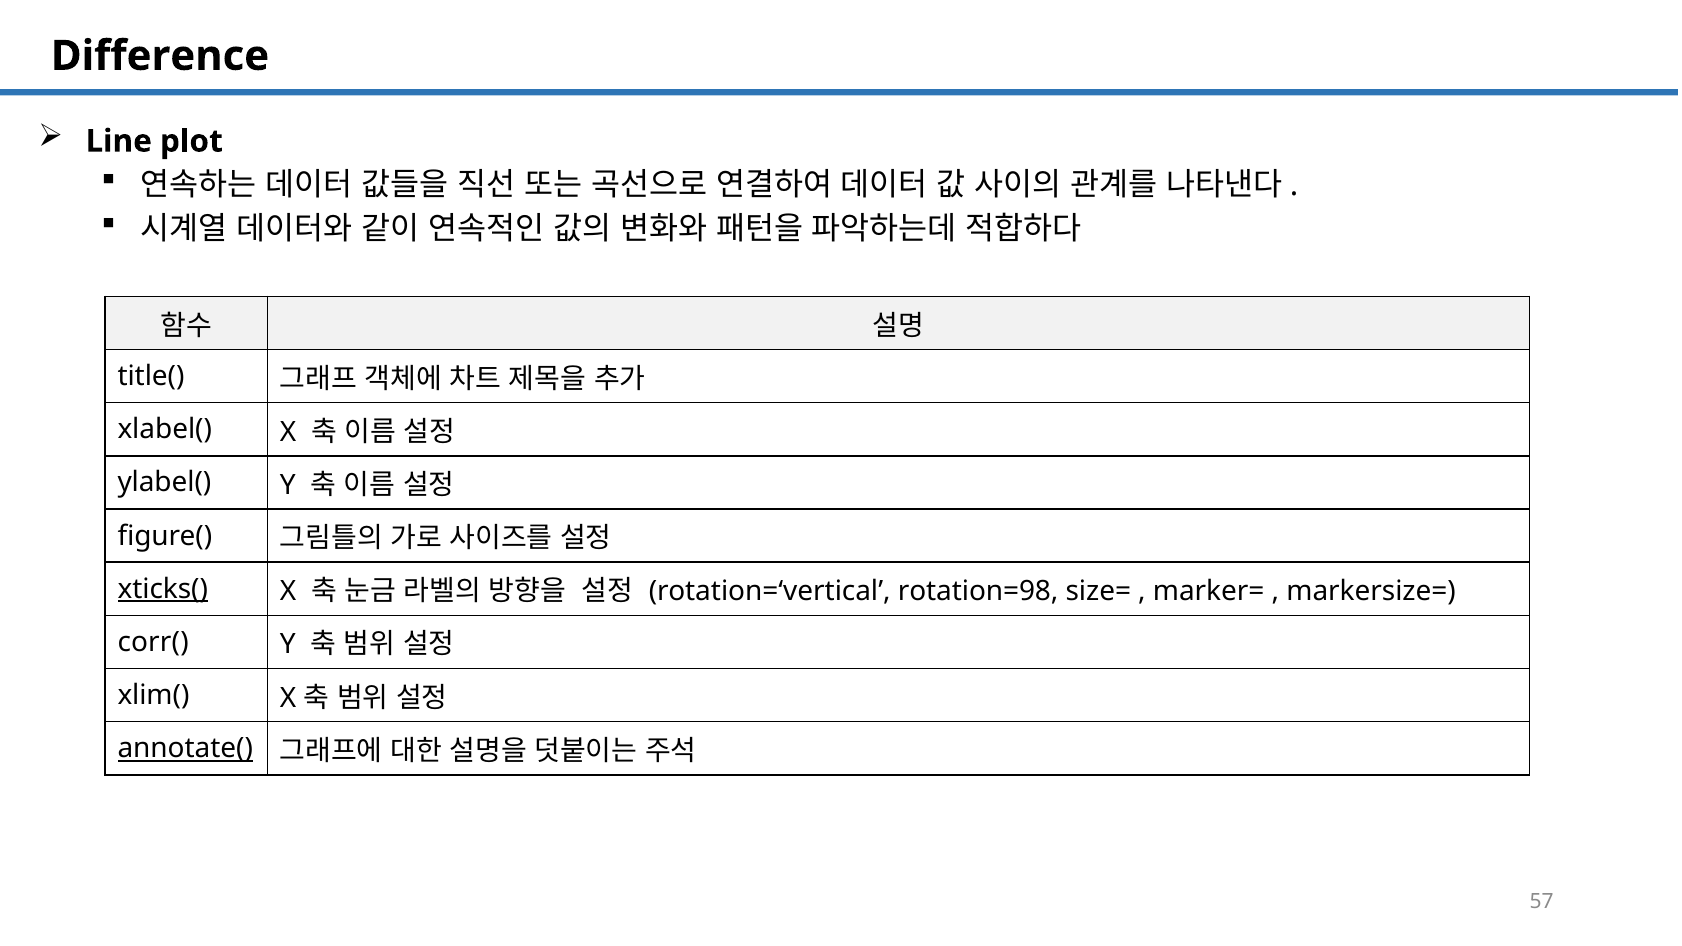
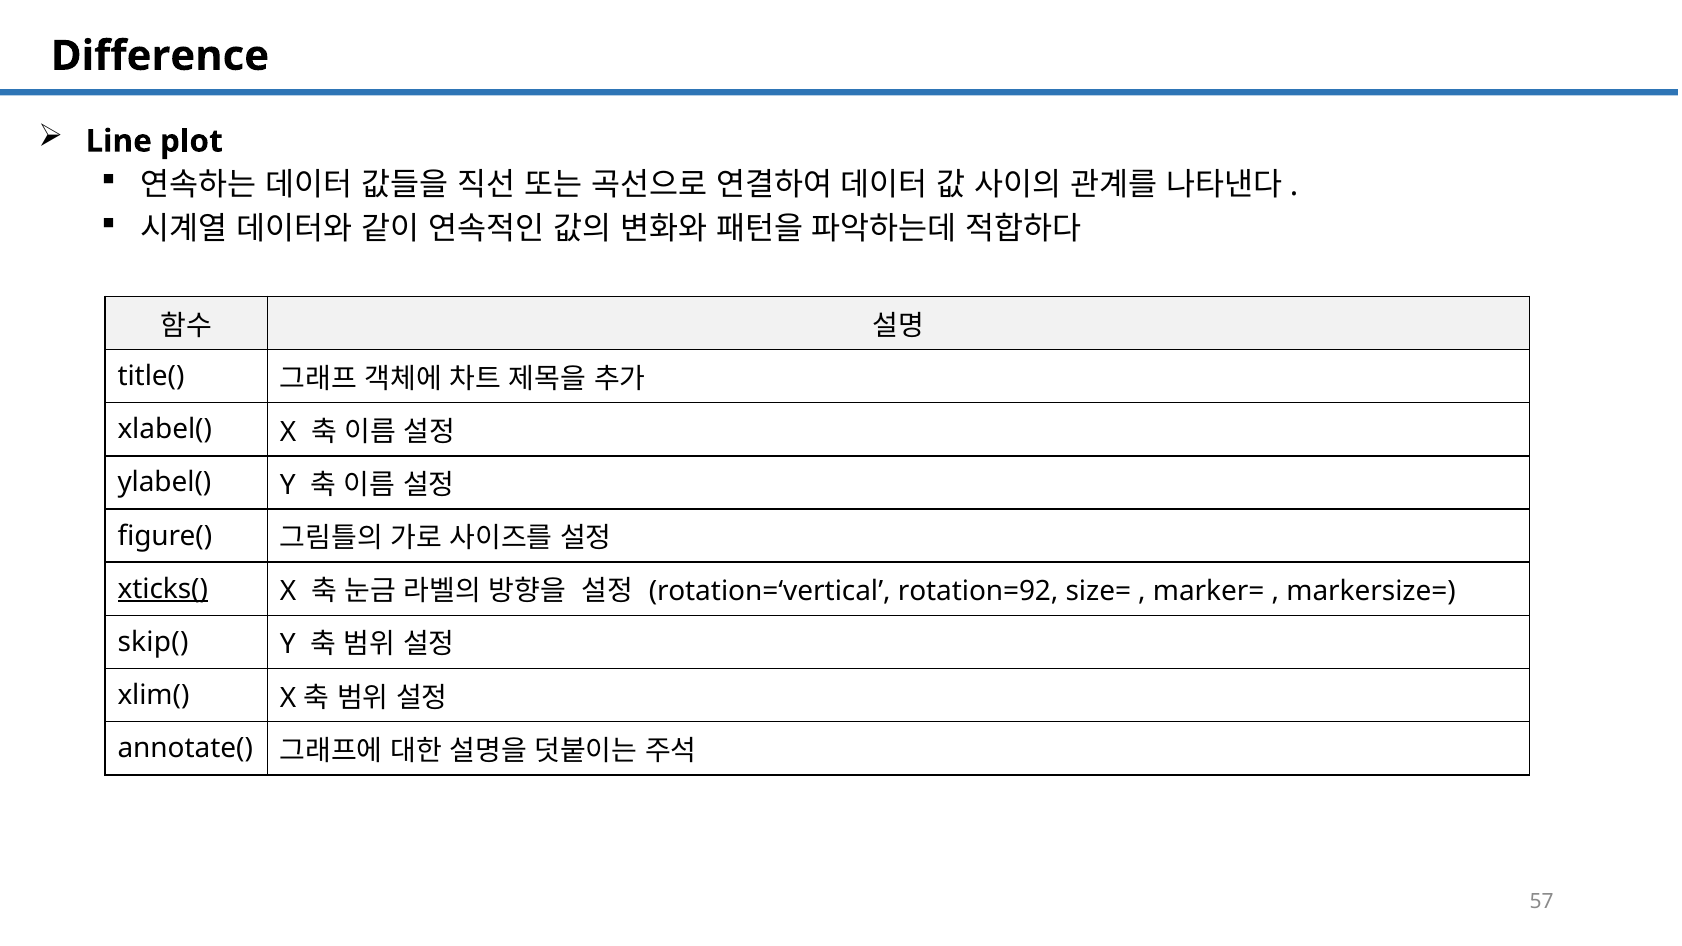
rotation=98: rotation=98 -> rotation=92 (978, 592)
corr(: corr( -> skip( (153, 642)
annotate( underline: present -> none (185, 749)
